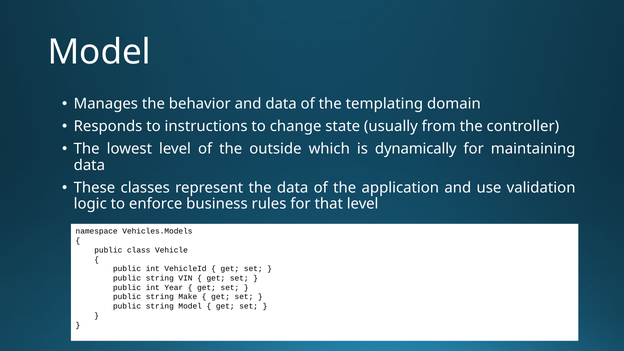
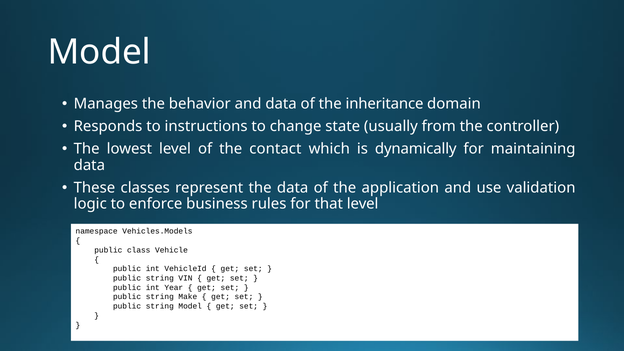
templating: templating -> inheritance (385, 104)
outside: outside -> contact (275, 149)
